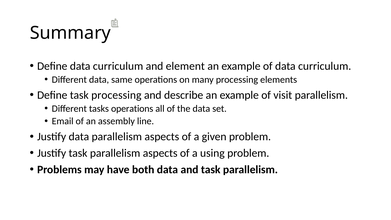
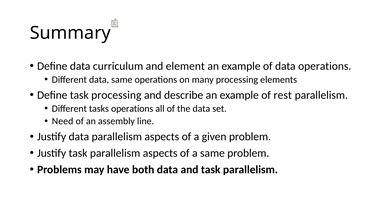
of data curriculum: curriculum -> operations (325, 66)
visit: visit -> rest (283, 95)
Email: Email -> Need (63, 121)
a using: using -> same (212, 153)
